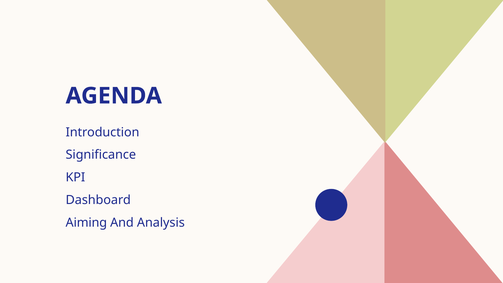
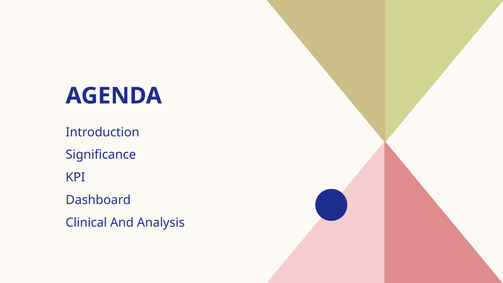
Aiming: Aiming -> Clinical (86, 223)
